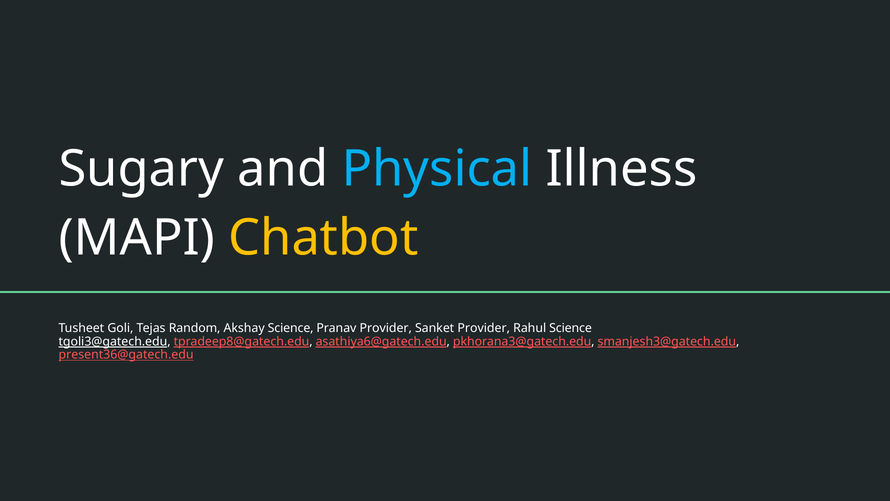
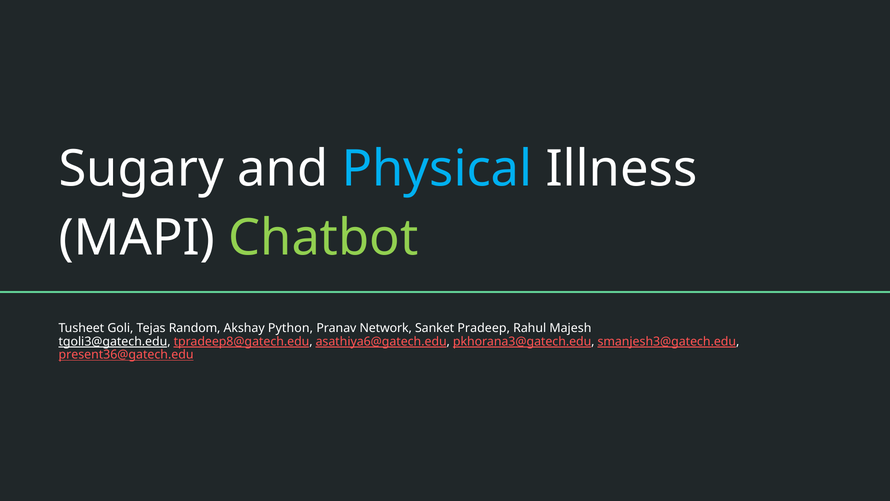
Chatbot colour: yellow -> light green (323, 238)
Akshay Science: Science -> Python (290, 328)
Pranav Provider: Provider -> Network (386, 328)
Sanket Provider: Provider -> Pradeep (484, 328)
Rahul Science: Science -> Majesh (570, 328)
